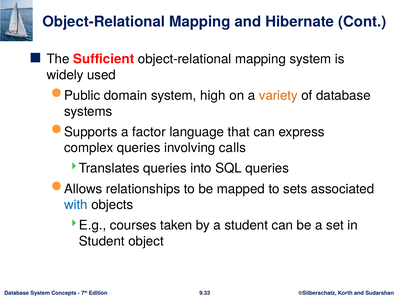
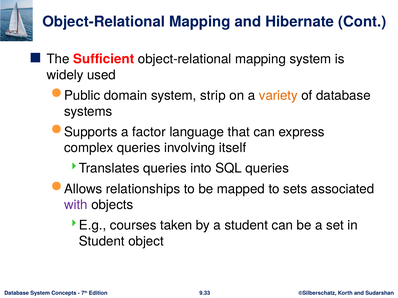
high: high -> strip (213, 96)
calls: calls -> itself (233, 148)
with colour: blue -> purple (76, 205)
